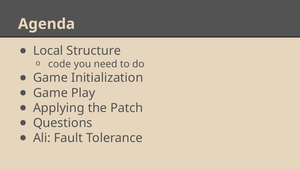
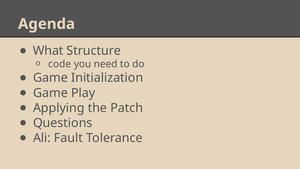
Local: Local -> What (48, 51)
